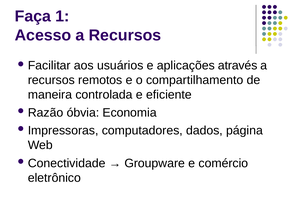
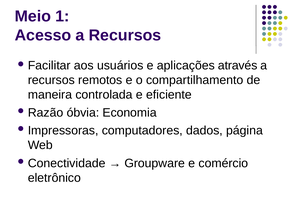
Faça: Faça -> Meio (33, 16)
